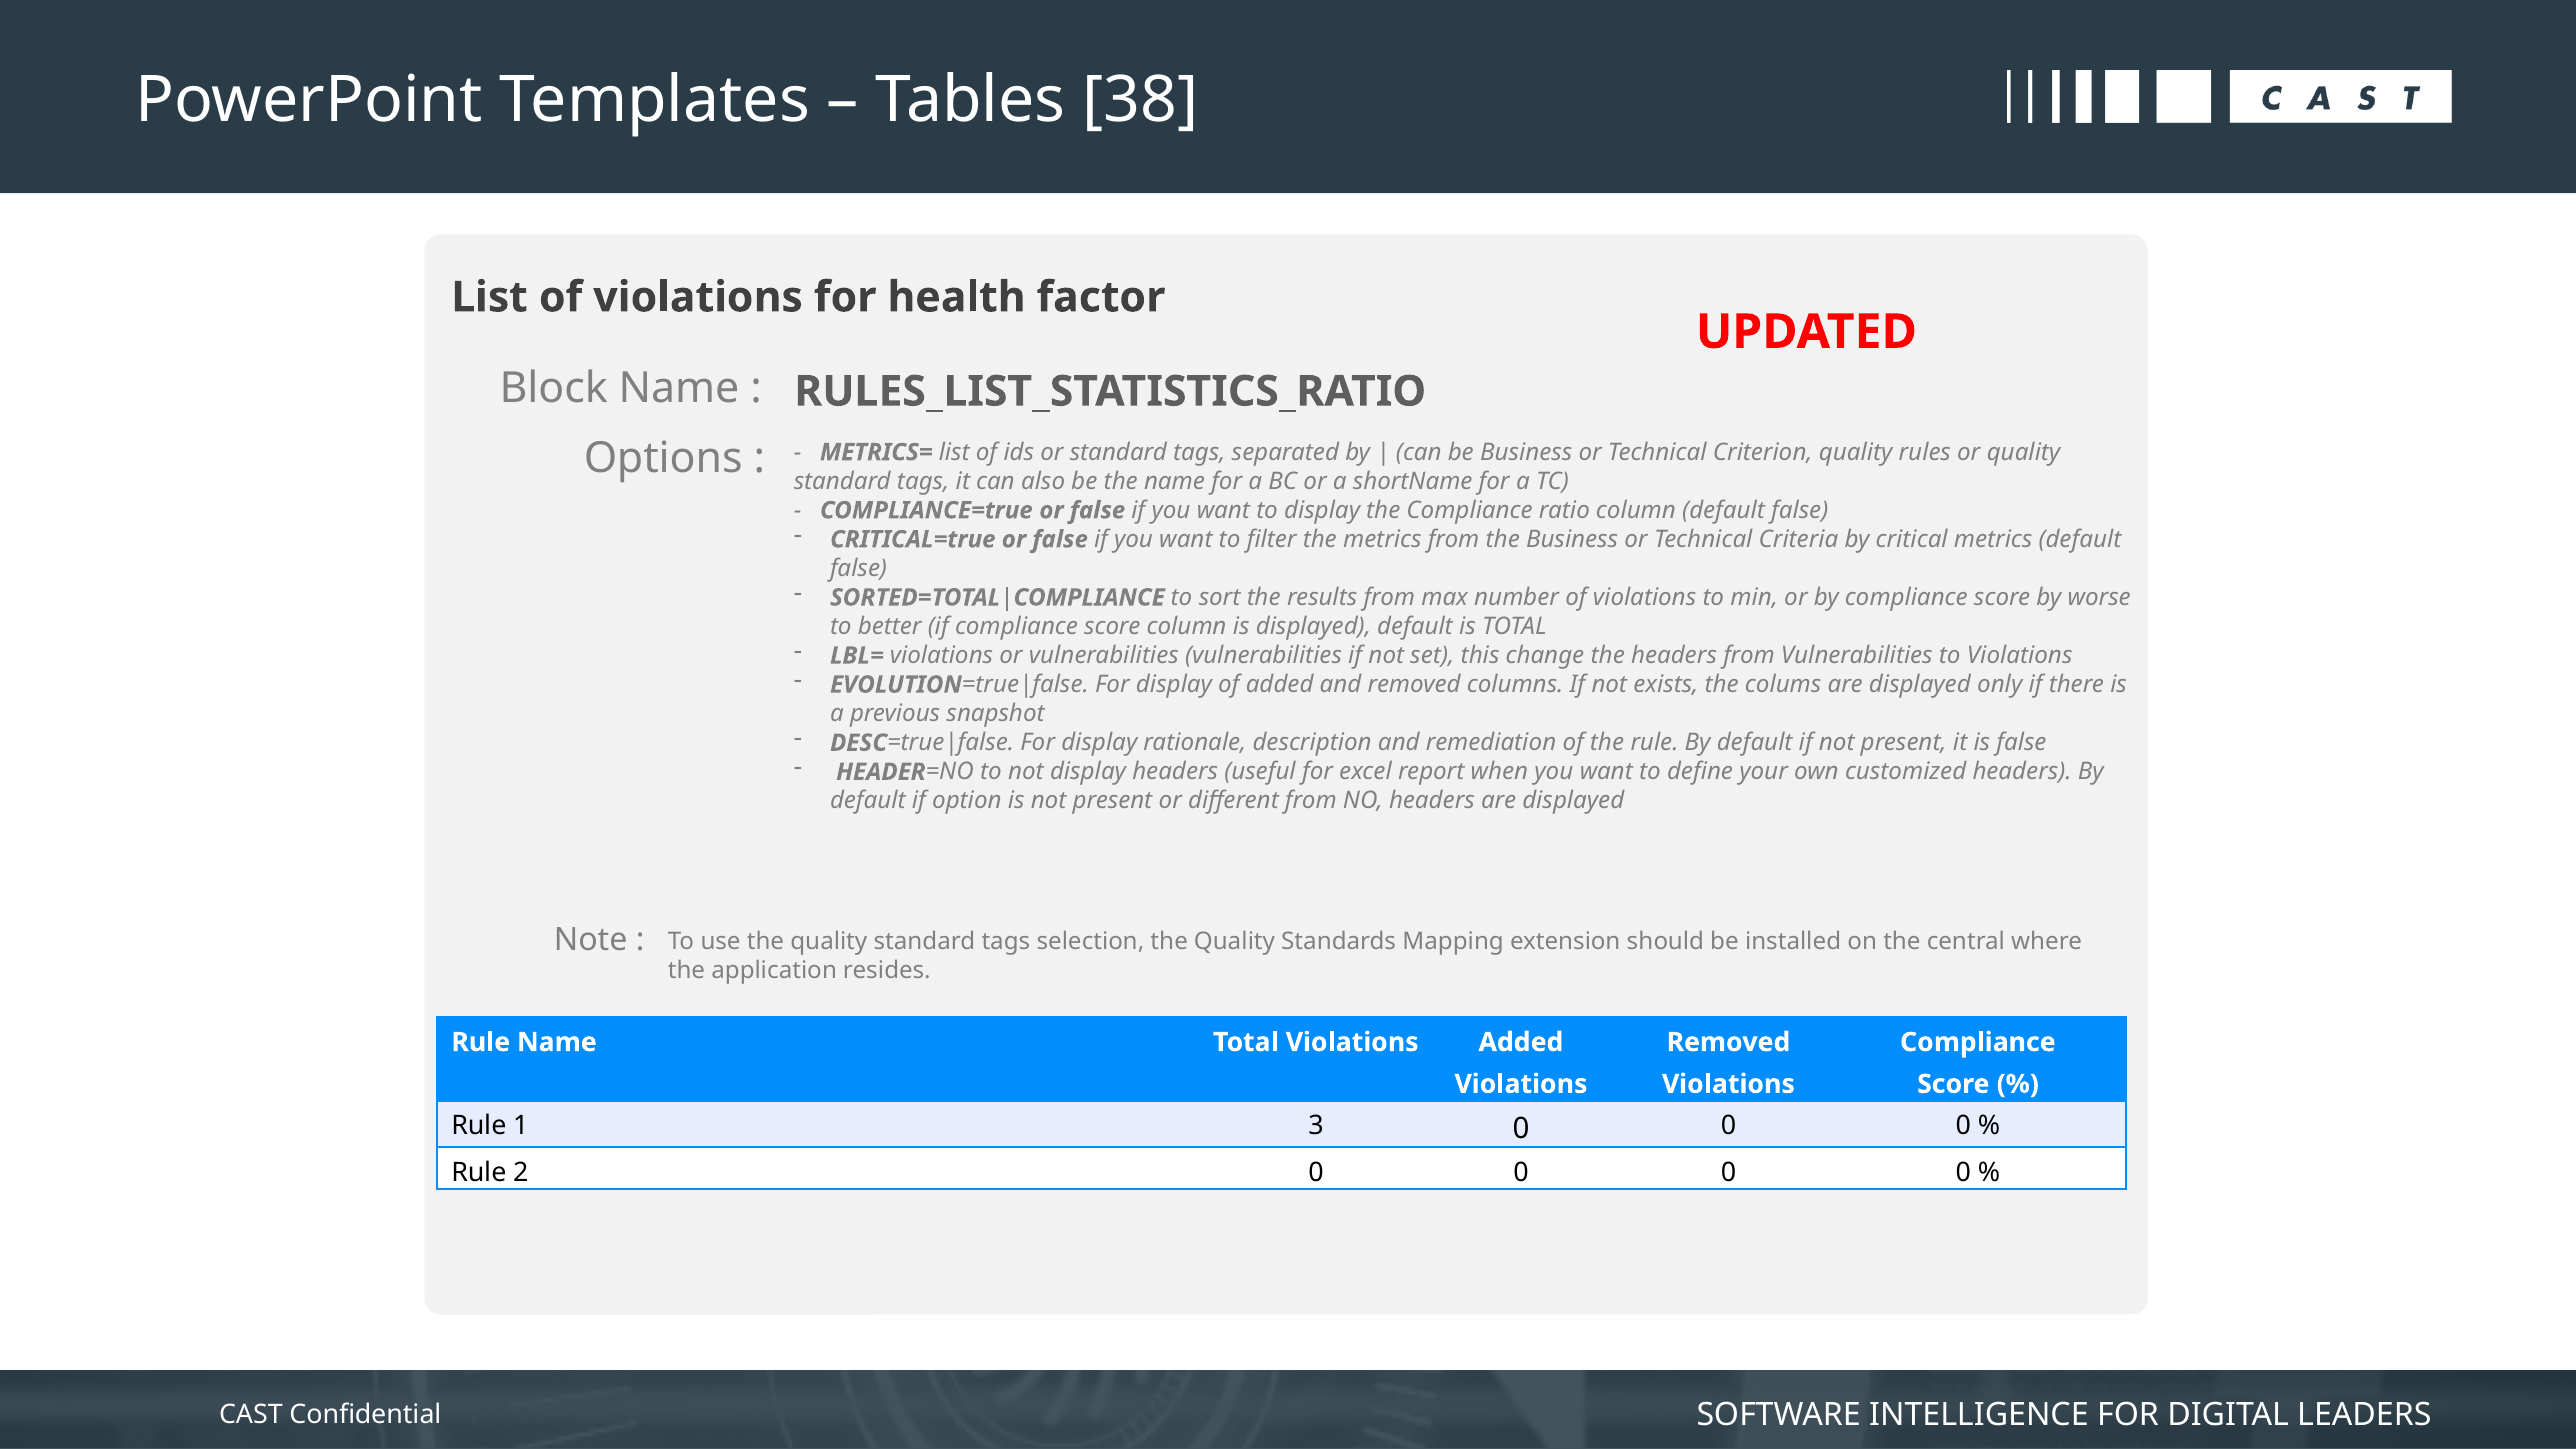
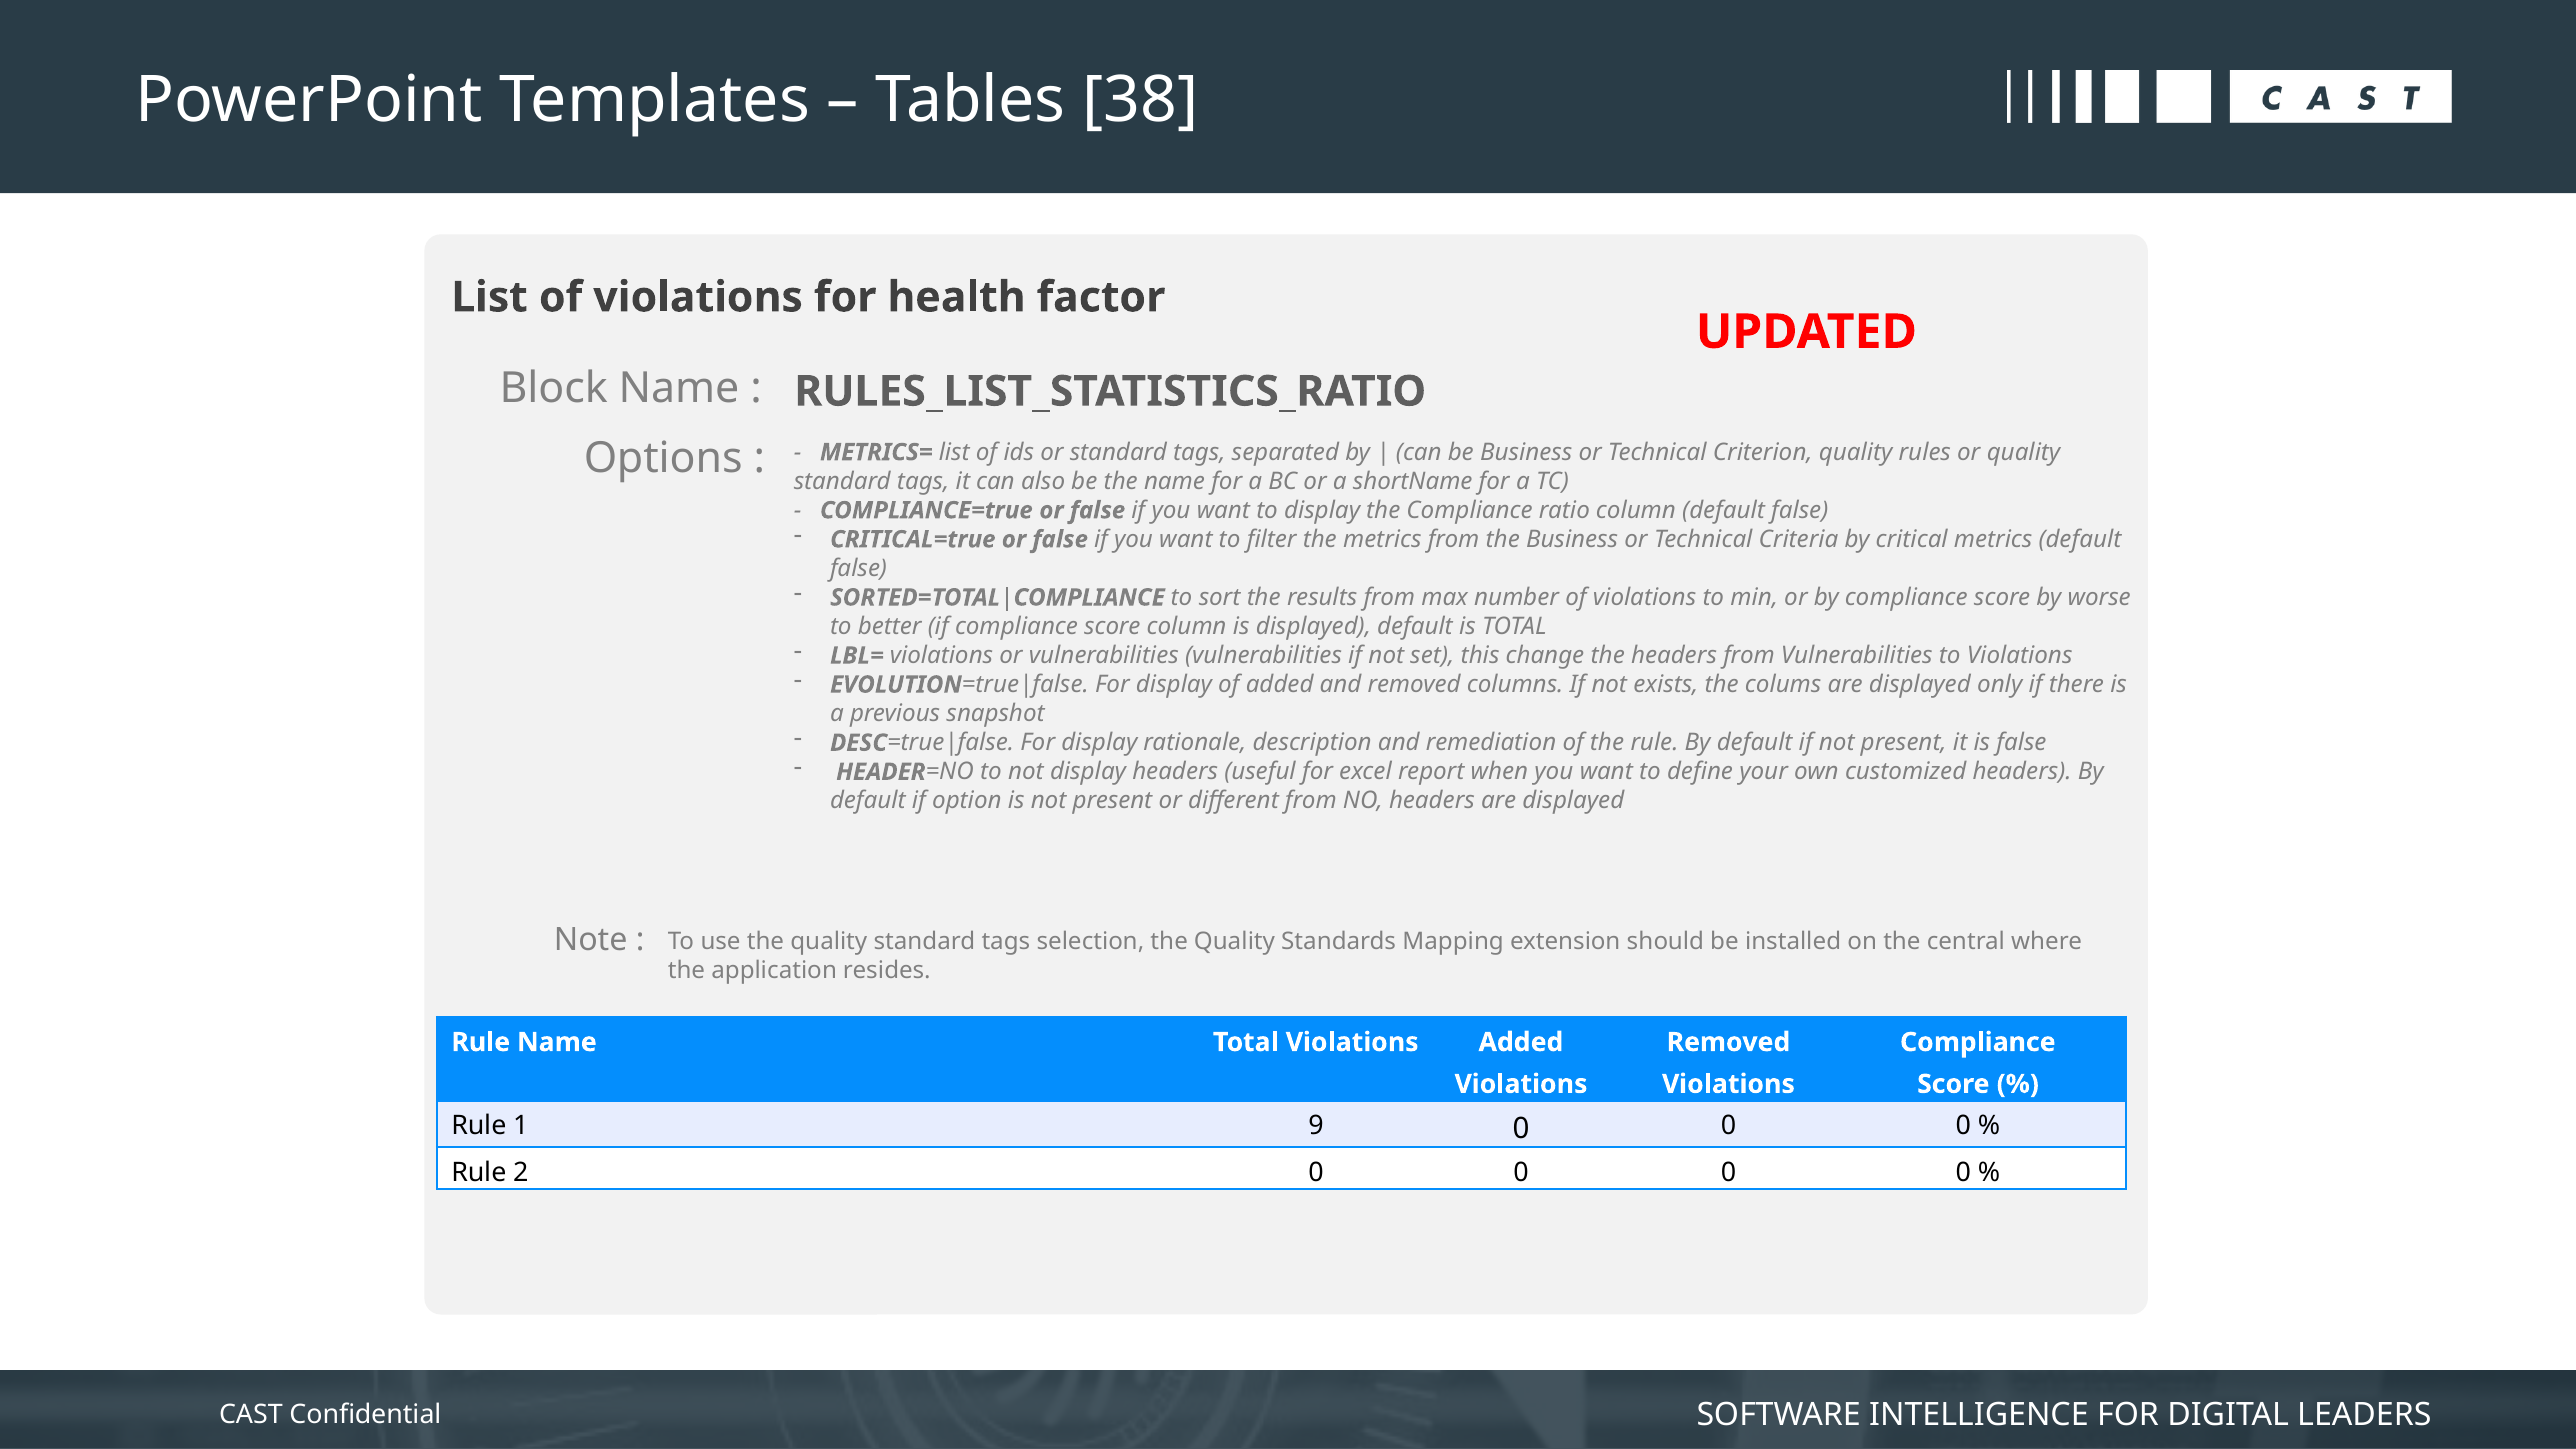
3: 3 -> 9 (1316, 1126)
